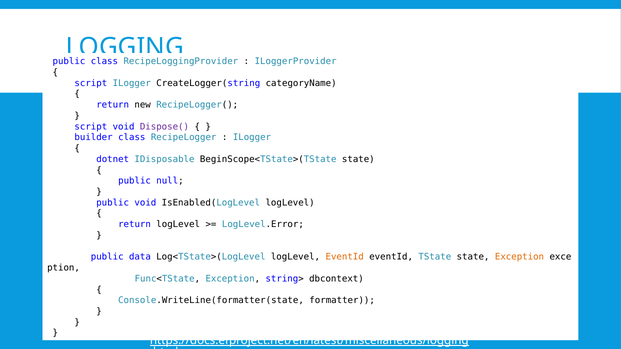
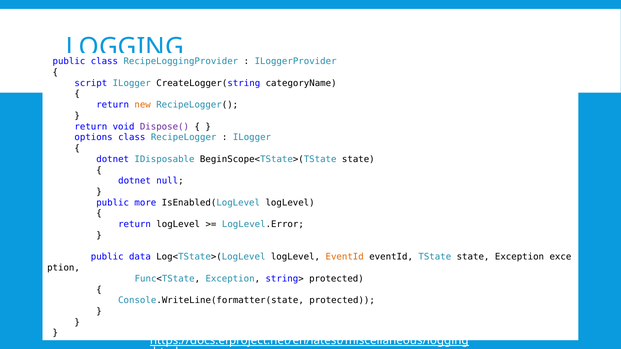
new colour: black -> orange (143, 105)
script: script -> return (91, 127)
builder: builder -> options (94, 138)
public: public -> dotnet (135, 181)
void: void -> more (145, 203)
Exception colour: orange -> black (519, 257)
string> dbcontext: dbcontext -> protected (336, 279)
Console.WriteLine(formatter(state formatter: formatter -> protected (342, 301)
